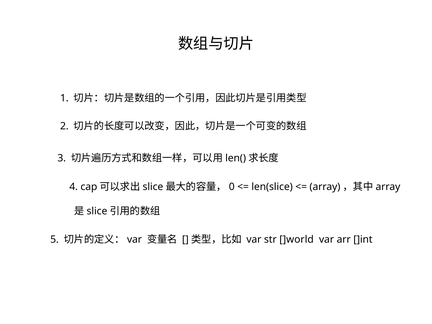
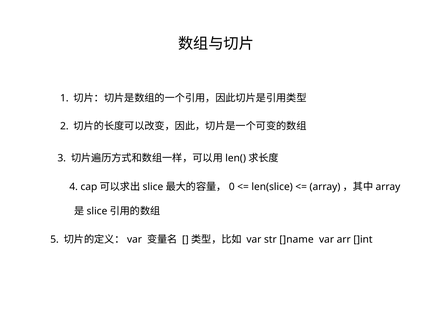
]world: ]world -> ]name (297, 239)
